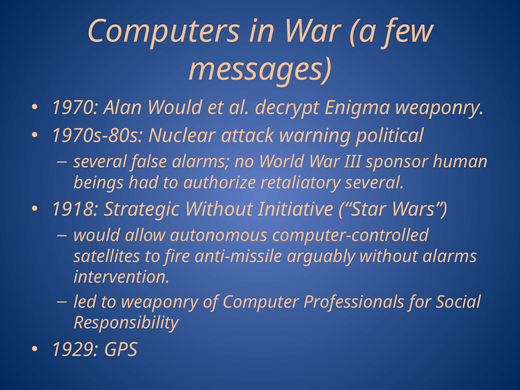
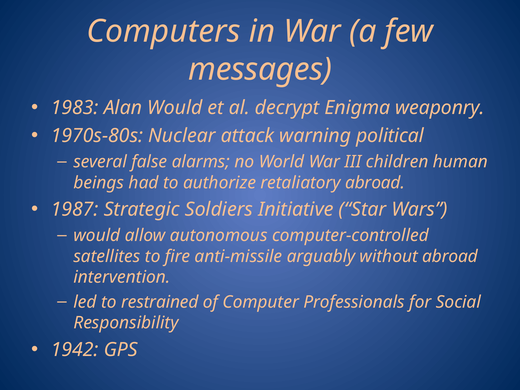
1970: 1970 -> 1983 (75, 108)
sponsor: sponsor -> children (397, 162)
retaliatory several: several -> abroad (375, 183)
1918: 1918 -> 1987 (75, 210)
Strategic Without: Without -> Soldiers (219, 210)
without alarms: alarms -> abroad (450, 256)
to weaponry: weaponry -> restrained (160, 302)
1929: 1929 -> 1942 (75, 350)
